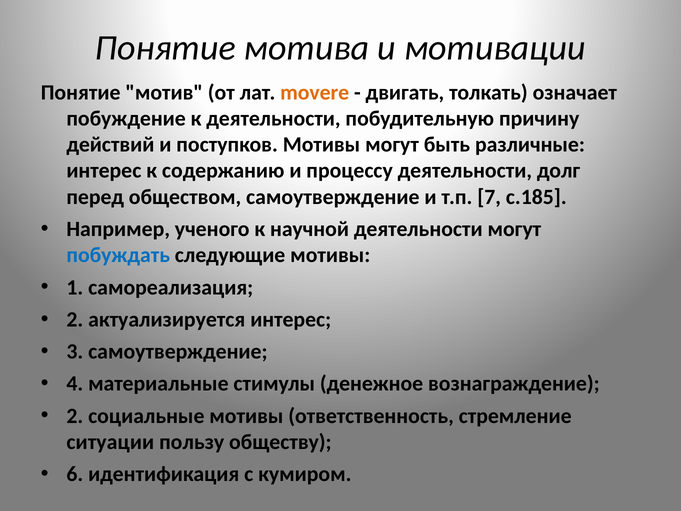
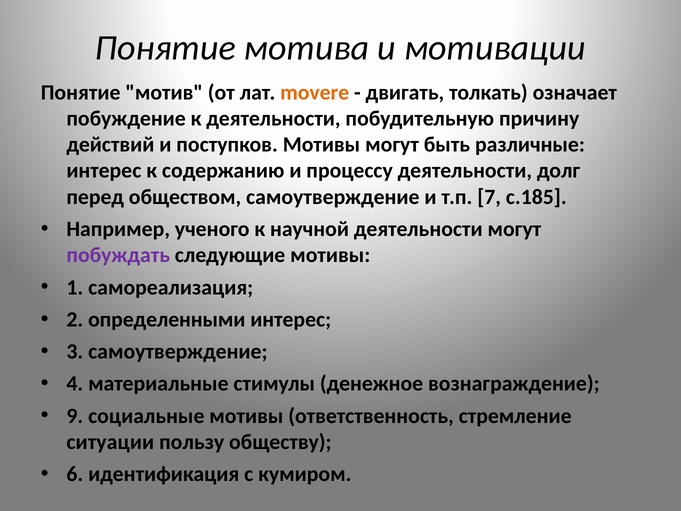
побуждать colour: blue -> purple (118, 255)
актуализируется: актуализируется -> определенными (167, 319)
2: 2 -> 9 (75, 416)
